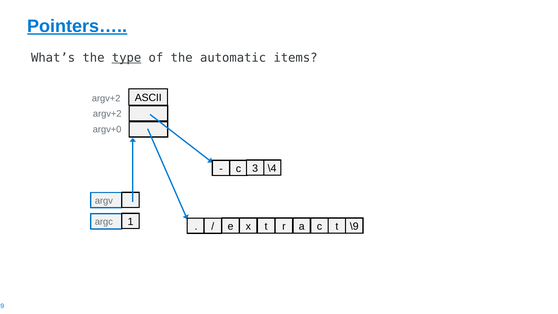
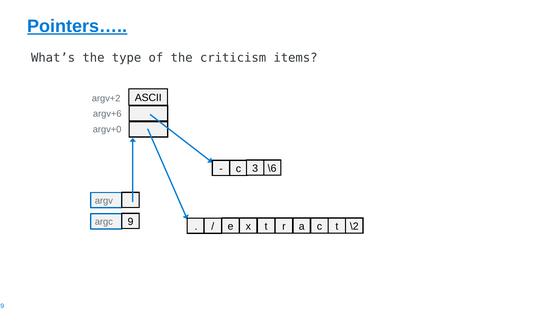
type underline: present -> none (127, 58)
automatic: automatic -> criticism (233, 58)
argv+2: argv+2 -> argv+6 (107, 114)
\4: \4 -> \6 (272, 168)
1: 1 -> 9 (131, 222)
\9: \9 -> \2 (354, 226)
